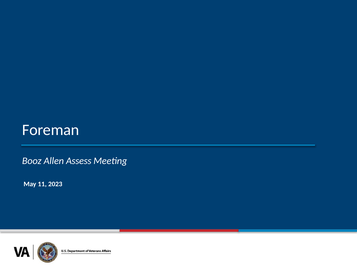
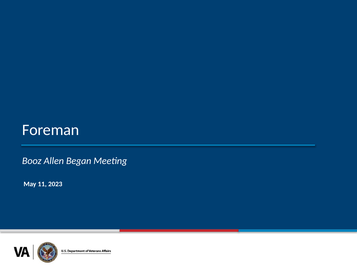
Assess: Assess -> Began (79, 161)
